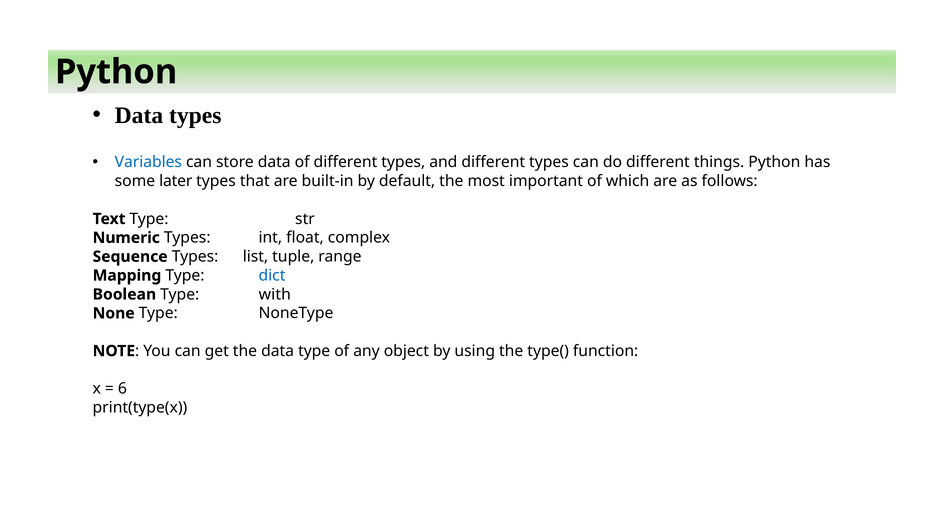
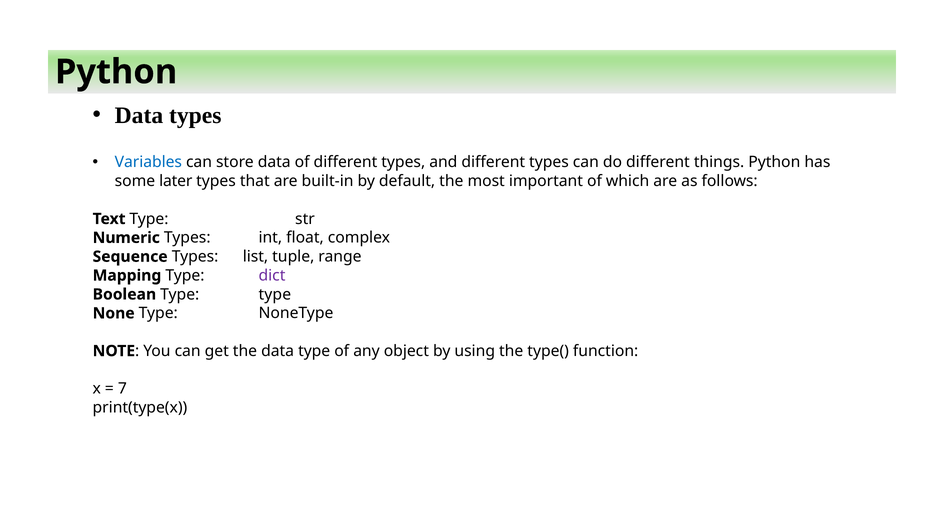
dict colour: blue -> purple (272, 276)
Type with: with -> type (275, 294)
6: 6 -> 7 (122, 389)
